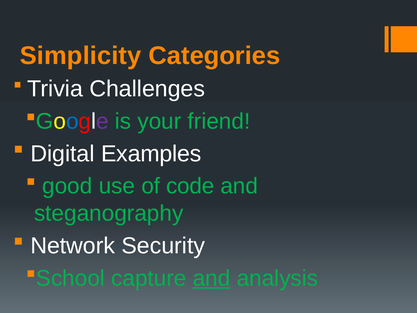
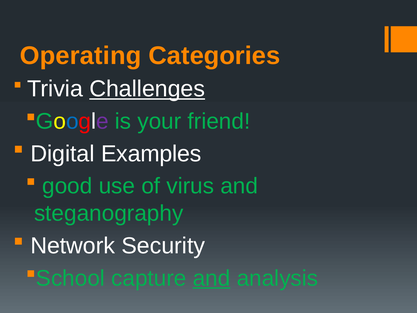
Simplicity: Simplicity -> Operating (81, 56)
Challenges underline: none -> present (147, 89)
code: code -> virus (190, 186)
